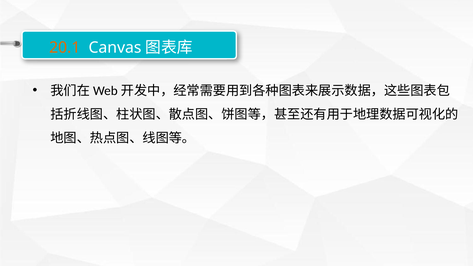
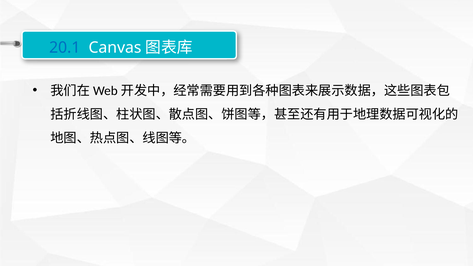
20.1 colour: orange -> blue (65, 48)
